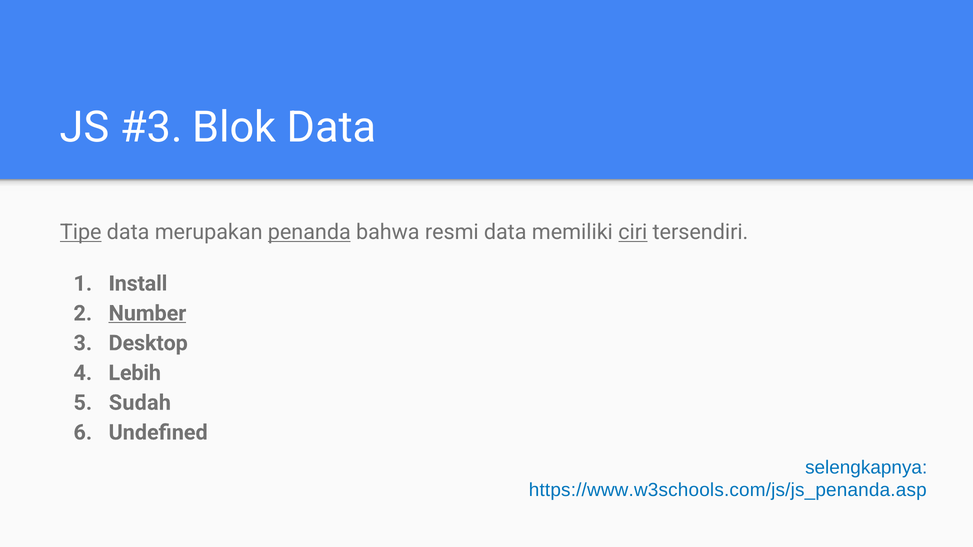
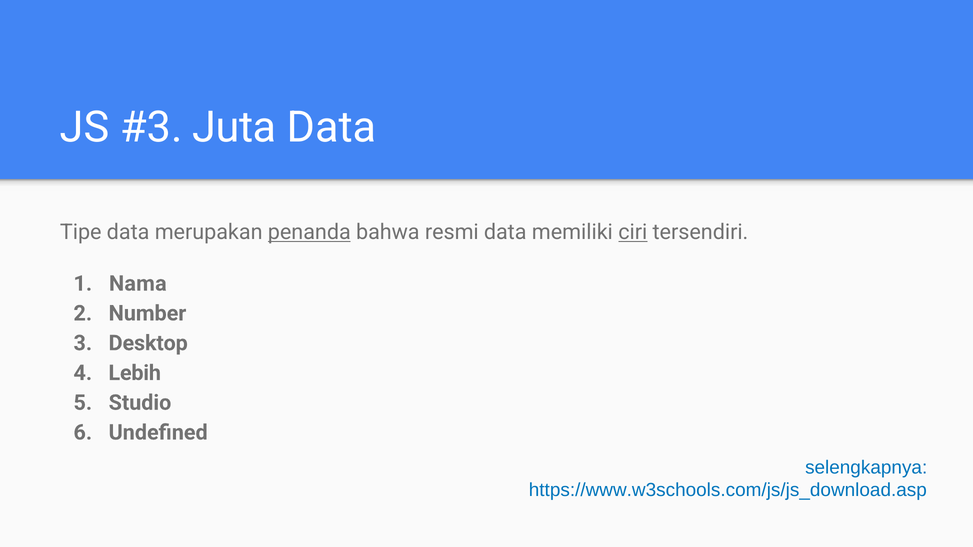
Blok: Blok -> Juta (234, 128)
Tipe underline: present -> none (81, 232)
Install: Install -> Nama (138, 284)
Number underline: present -> none (147, 314)
Sudah: Sudah -> Studio (140, 403)
https://www.w3schools.com/js/js_penanda.asp: https://www.w3schools.com/js/js_penanda.asp -> https://www.w3schools.com/js/js_download.asp (728, 490)
